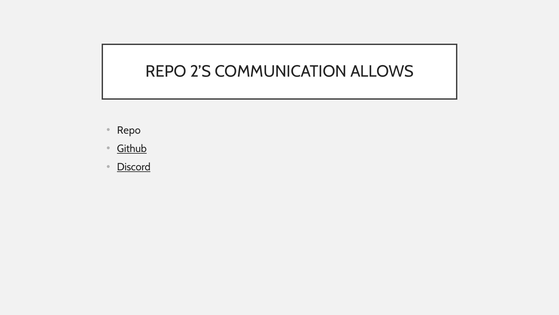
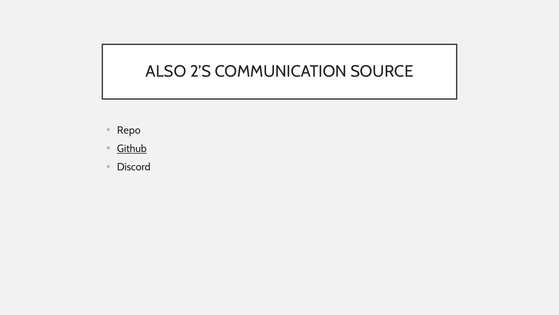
REPO: REPO -> ALSO (166, 71)
ALLOWS: ALLOWS -> SOURCE (382, 71)
Discord underline: present -> none (134, 167)
